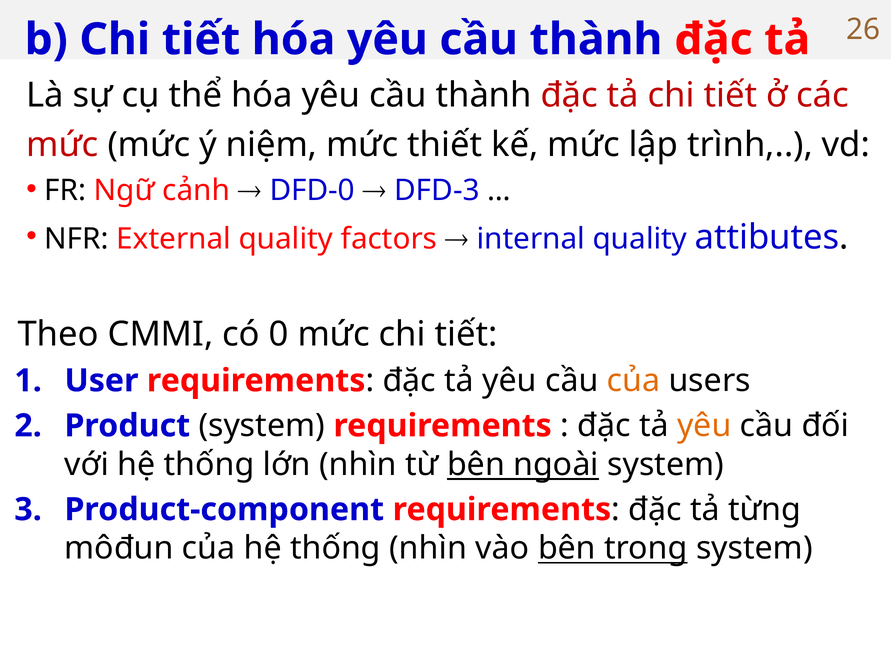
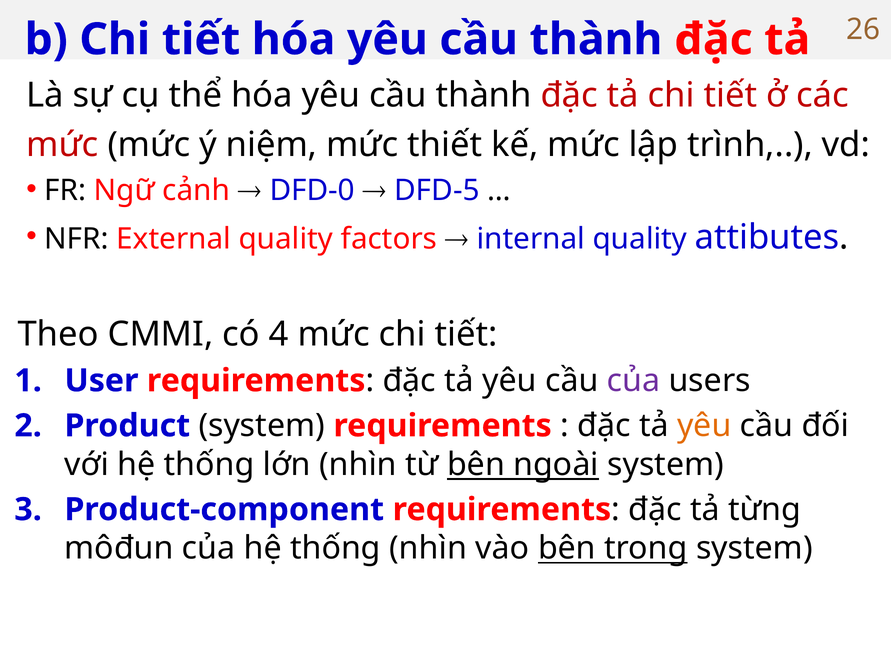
DFD-3: DFD-3 -> DFD-5 (437, 190)
0: 0 -> 4 (279, 334)
của colour: orange -> purple (634, 381)
